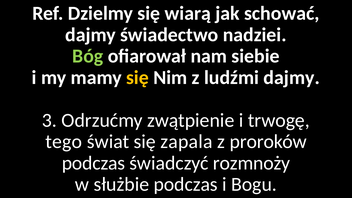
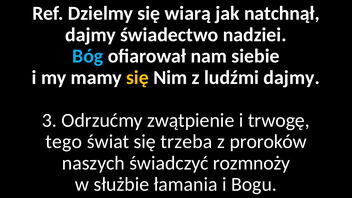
schować: schować -> natchnął (282, 13)
Bóg colour: light green -> light blue (88, 56)
zapala: zapala -> trzeba (186, 142)
podczas: podczas -> naszych (93, 163)
służbie podczas: podczas -> łamania (186, 184)
